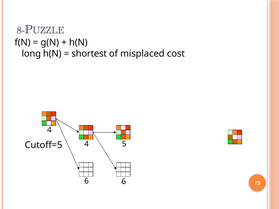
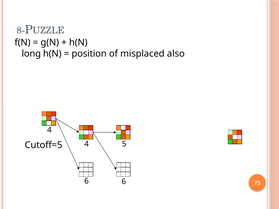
shortest: shortest -> position (89, 54)
cost: cost -> also (176, 54)
